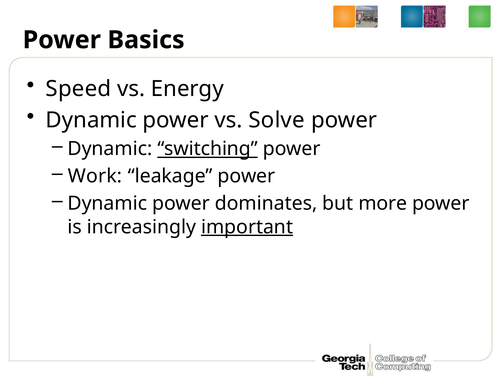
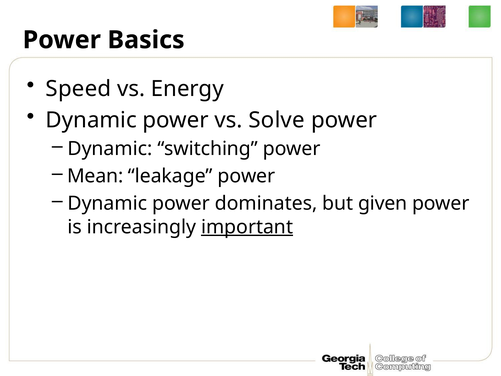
switching underline: present -> none (208, 149)
Work: Work -> Mean (95, 176)
more: more -> given (383, 203)
